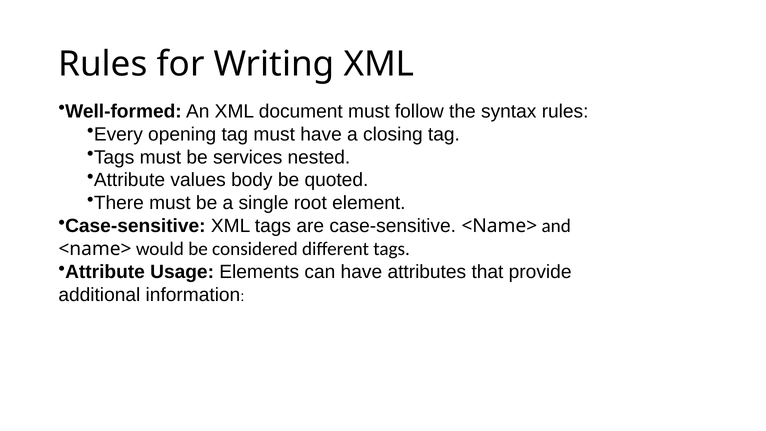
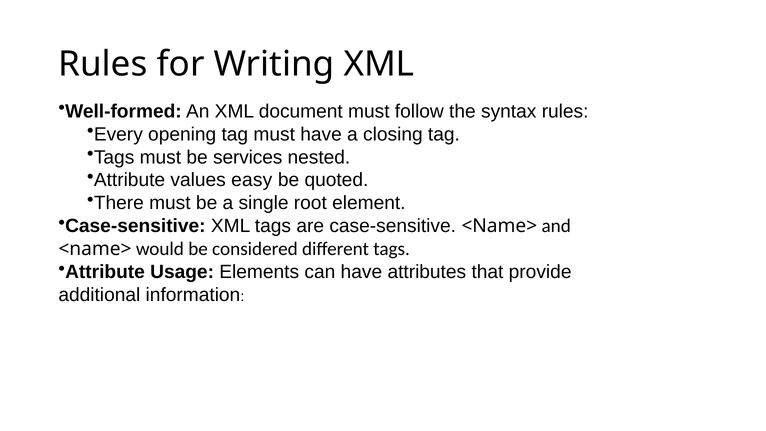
body: body -> easy (252, 180)
